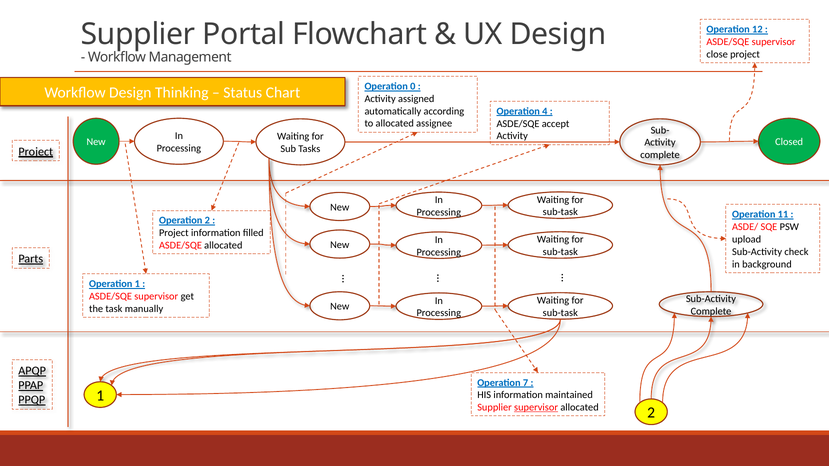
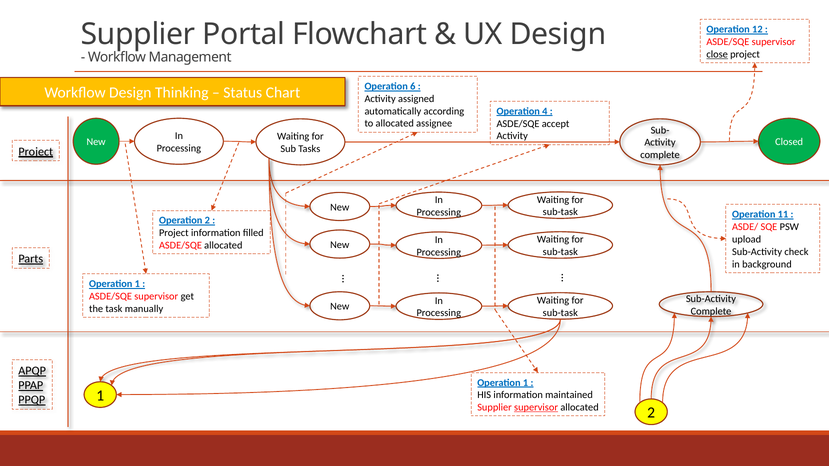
close underline: none -> present (717, 54)
0: 0 -> 6 (413, 86)
7: 7 -> 1 (526, 383)
